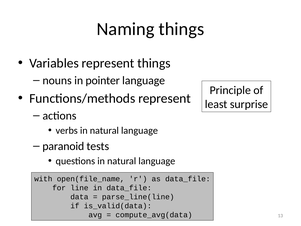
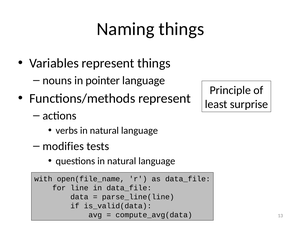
paranoid: paranoid -> modifies (63, 146)
